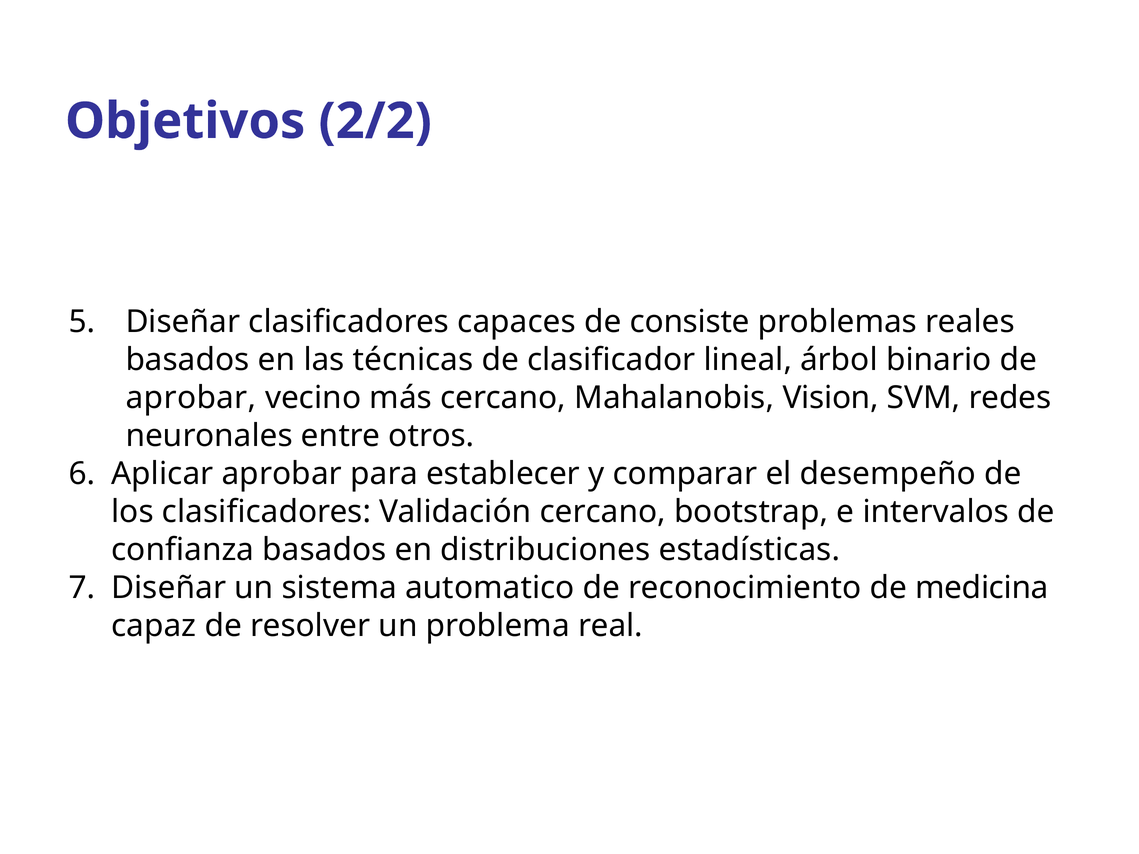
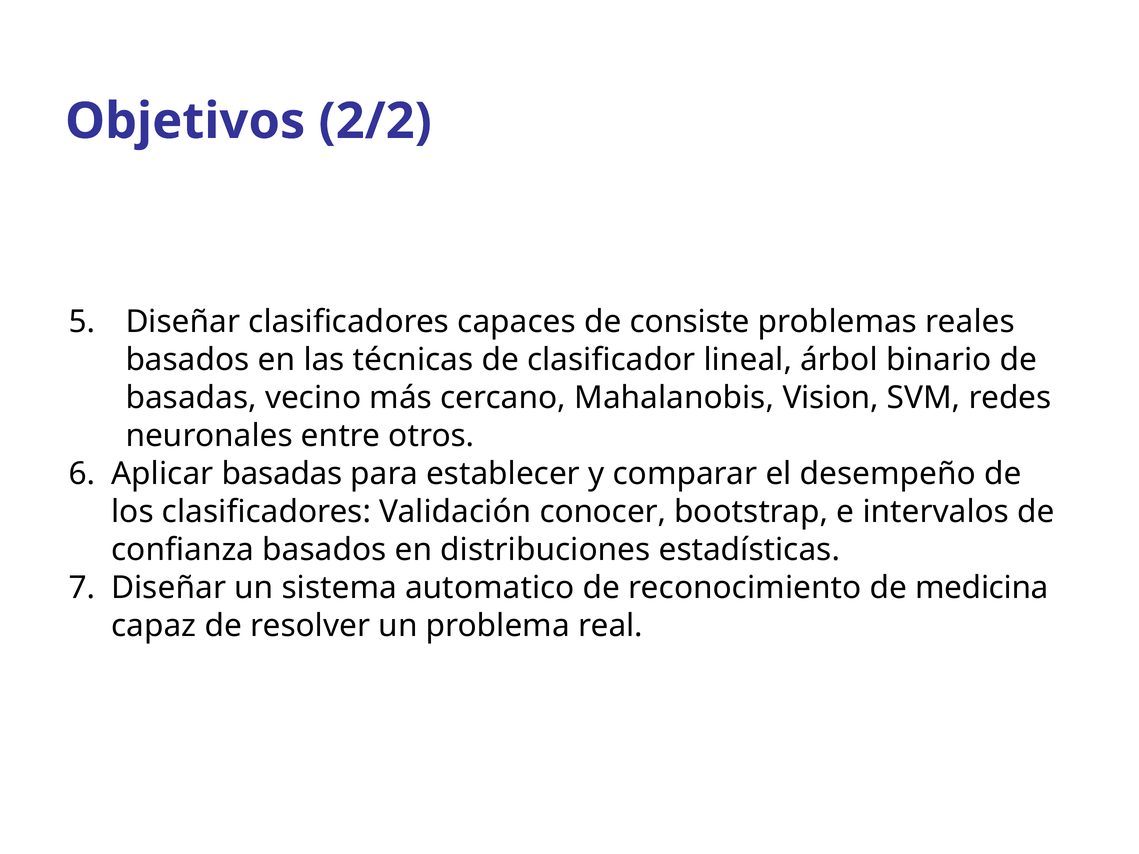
aprobar: aprobar -> basadas (191, 398)
Aplicar aprobar: aprobar -> basadas (282, 474)
Validación cercano: cercano -> conocer (603, 512)
